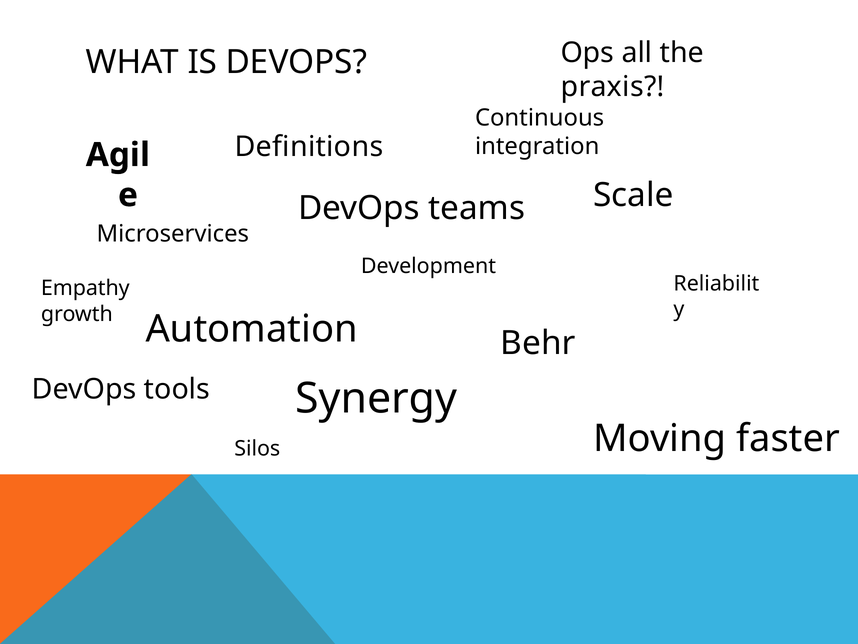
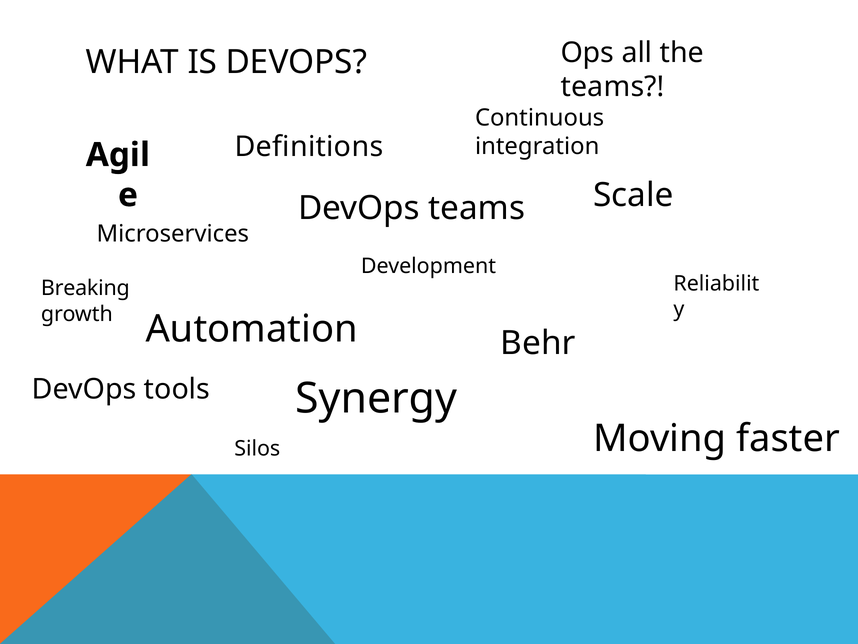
praxis: praxis -> teams (613, 87)
Empathy: Empathy -> Breaking (85, 288)
